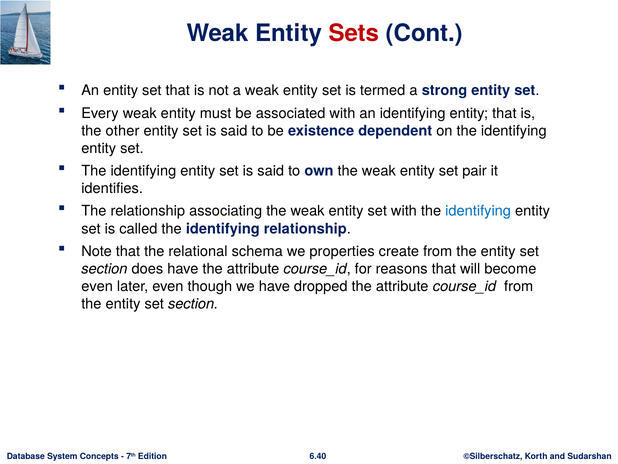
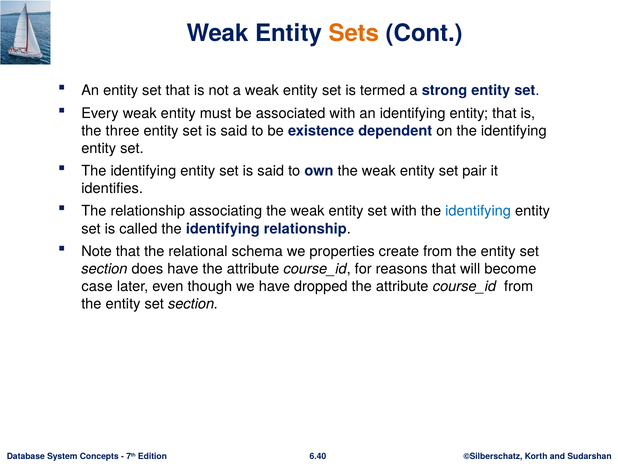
Sets colour: red -> orange (354, 33)
other: other -> three (122, 131)
even: even -> case (97, 286)
